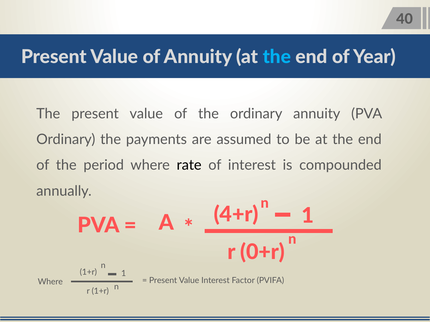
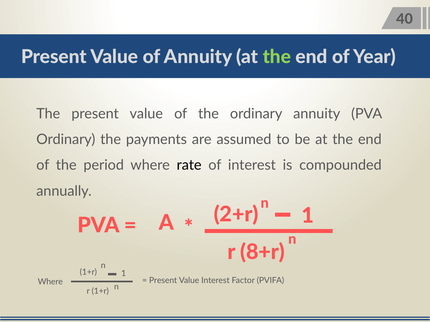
the colour: light blue -> light green (277, 57)
4+r: 4+r -> 2+r (236, 215)
0+r: 0+r -> 8+r (263, 253)
